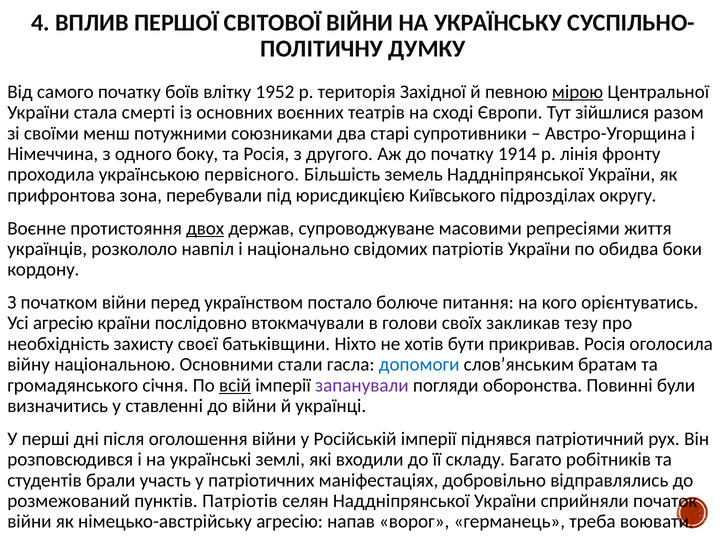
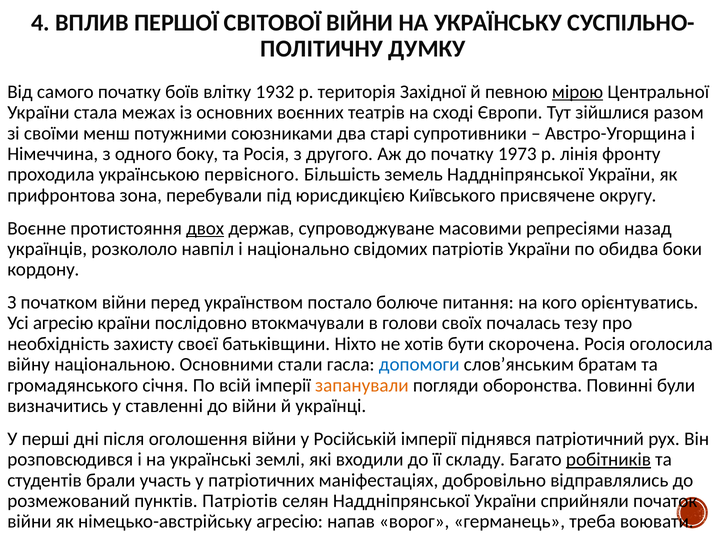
1952: 1952 -> 1932 (275, 92)
смерті: смерті -> межах (148, 112)
1914: 1914 -> 1973 (517, 154)
підрозділах: підрозділах -> присвячене (547, 195)
життя: життя -> назад (648, 228)
закликав: закликав -> почалась (523, 323)
прикривав: прикривав -> скорочена (534, 344)
всій underline: present -> none (235, 385)
запанували colour: purple -> orange (362, 385)
робітників underline: none -> present (608, 459)
